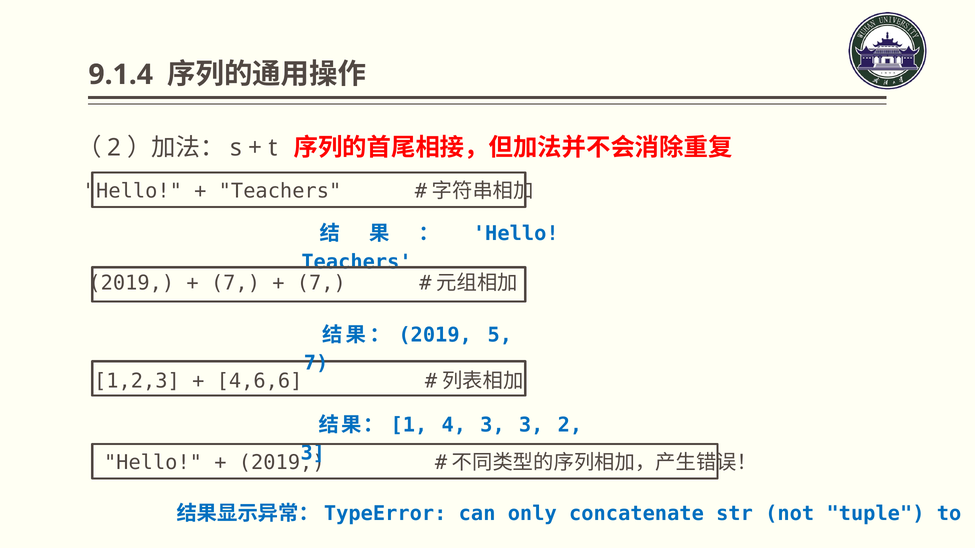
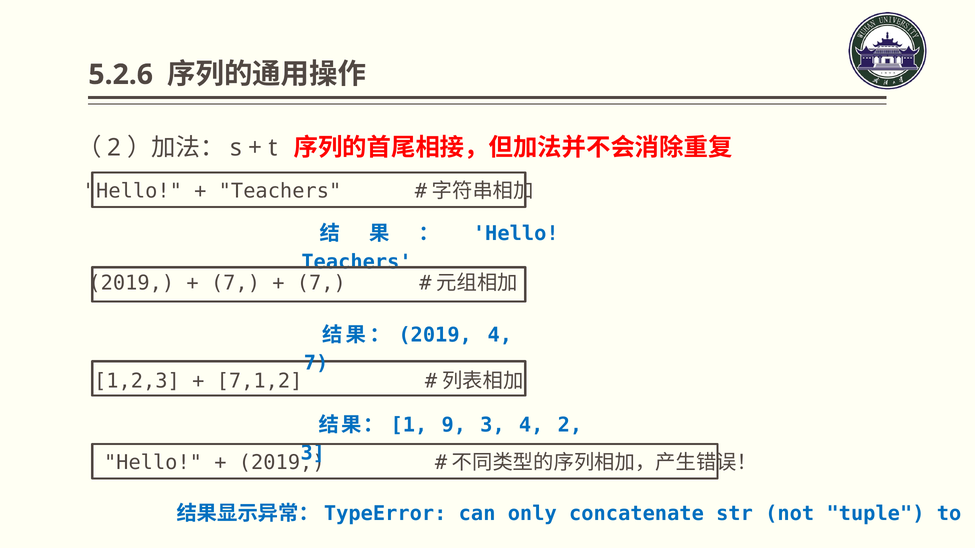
9.1.4: 9.1.4 -> 5.2.6 (121, 75)
2019 5: 5 -> 4 (500, 335)
4,6,6: 4,6,6 -> 7,1,2 (260, 381)
4: 4 -> 9 (454, 425)
3 3: 3 -> 4 (531, 425)
